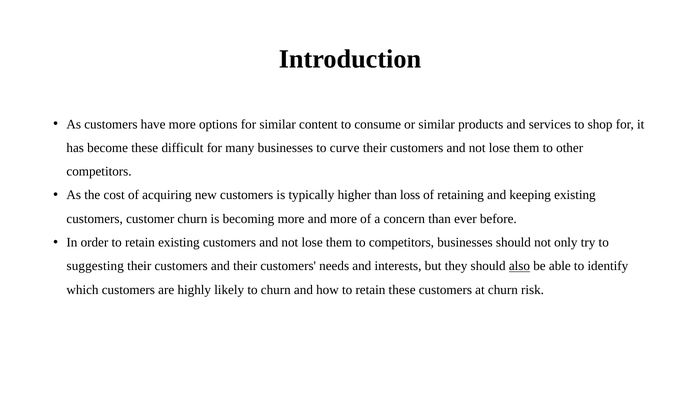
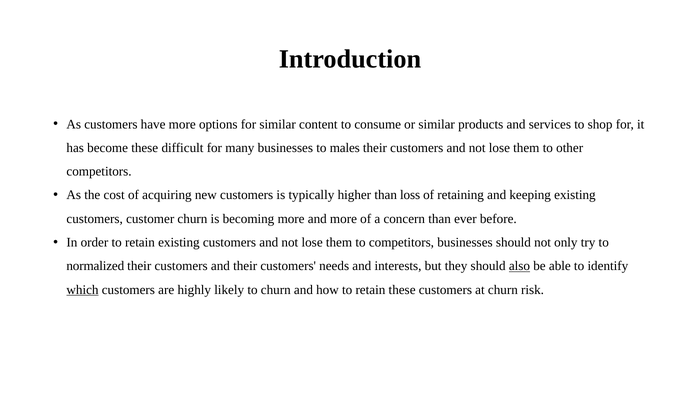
curve: curve -> males (345, 148)
suggesting: suggesting -> normalized (95, 266)
which underline: none -> present (82, 289)
